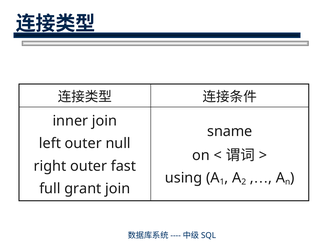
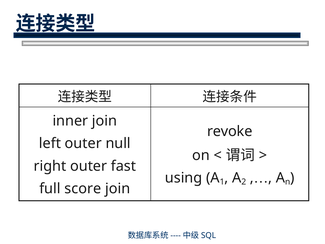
sname: sname -> revoke (230, 131)
grant: grant -> score (83, 188)
